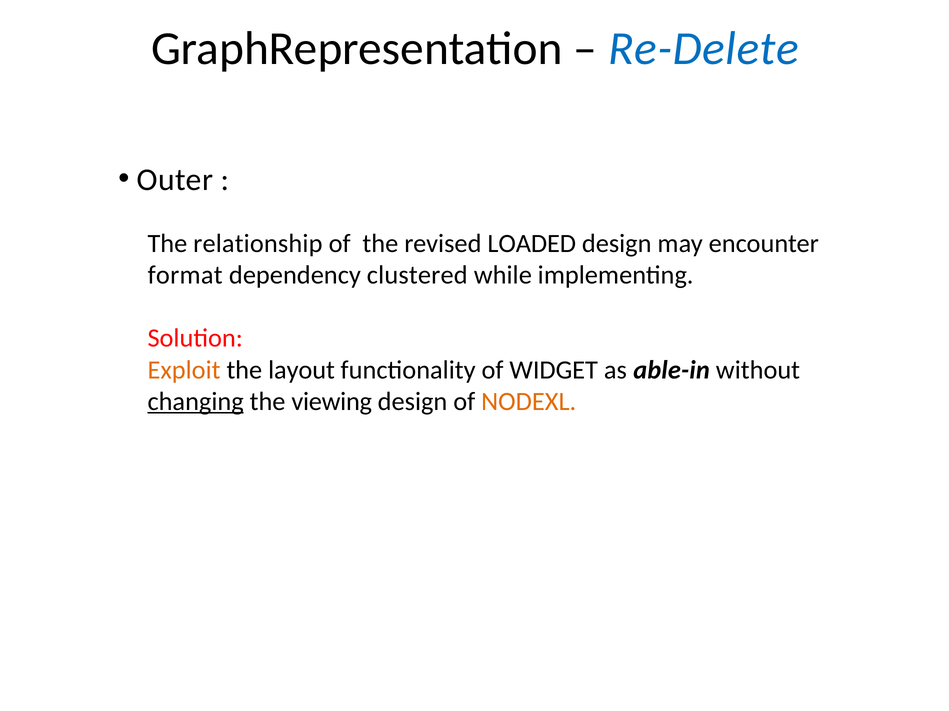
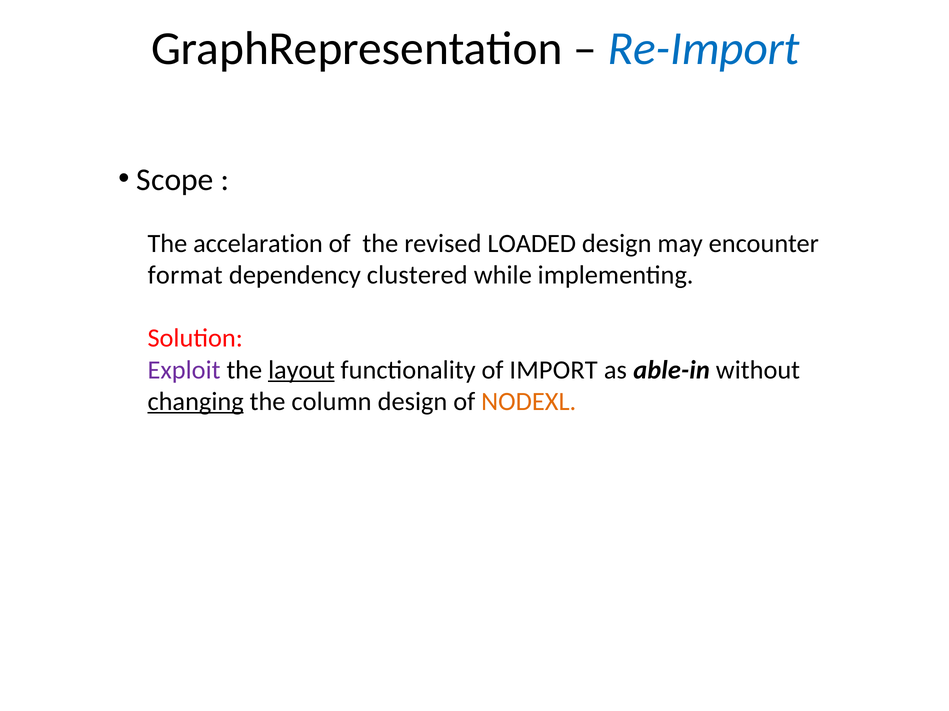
Re-Delete: Re-Delete -> Re-Import (704, 49)
Outer: Outer -> Scope (175, 180)
relationship: relationship -> accelaration (258, 244)
Exploit colour: orange -> purple (184, 370)
layout underline: none -> present (302, 370)
WIDGET: WIDGET -> IMPORT (554, 370)
viewing: viewing -> column (332, 402)
